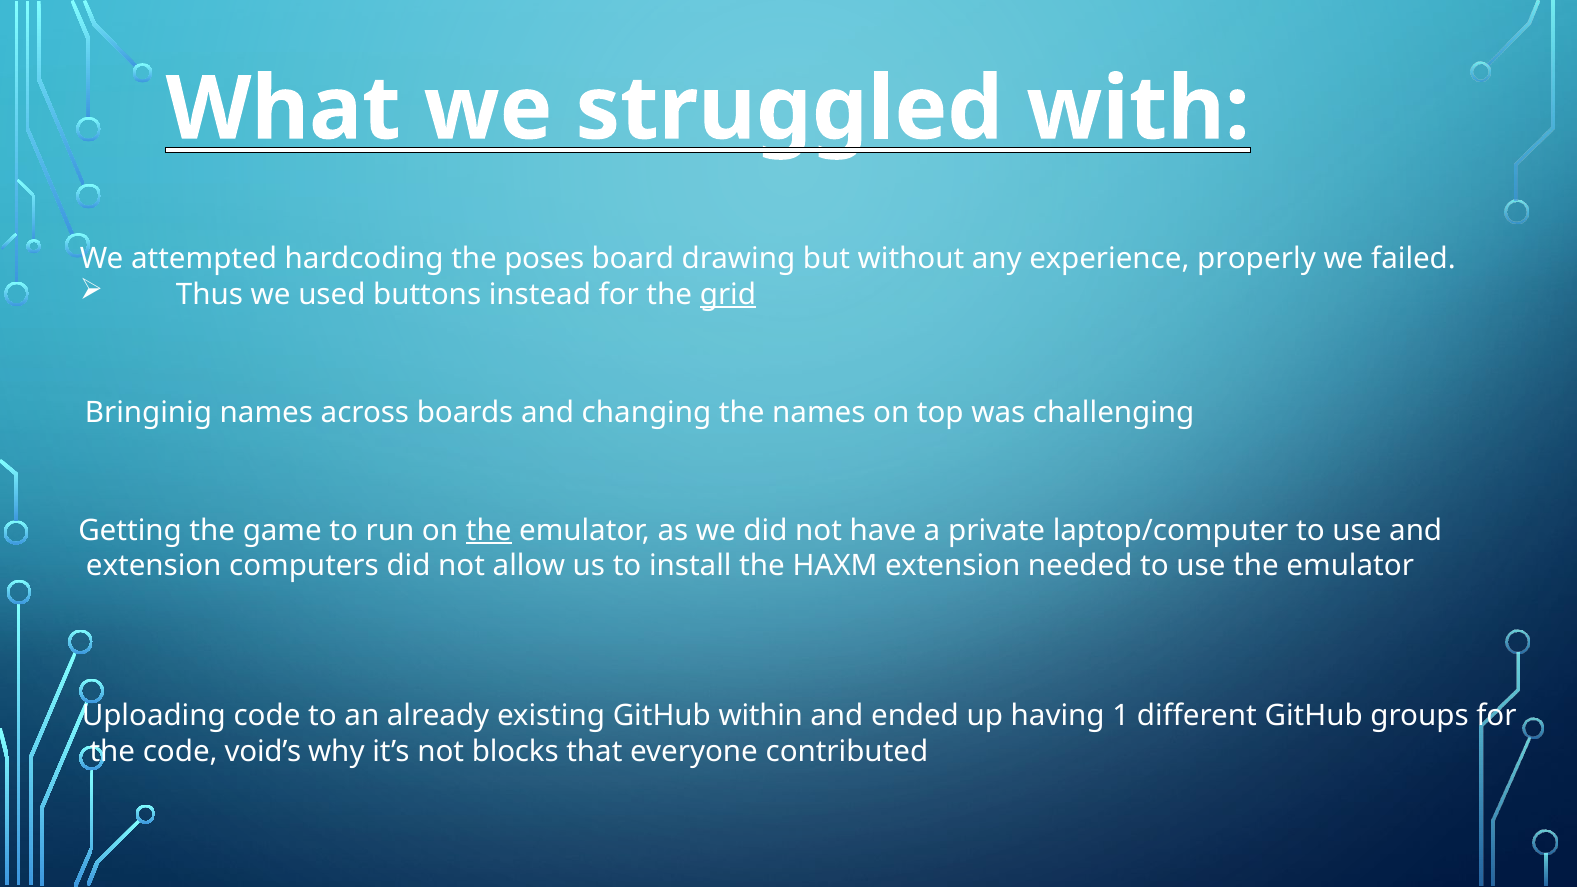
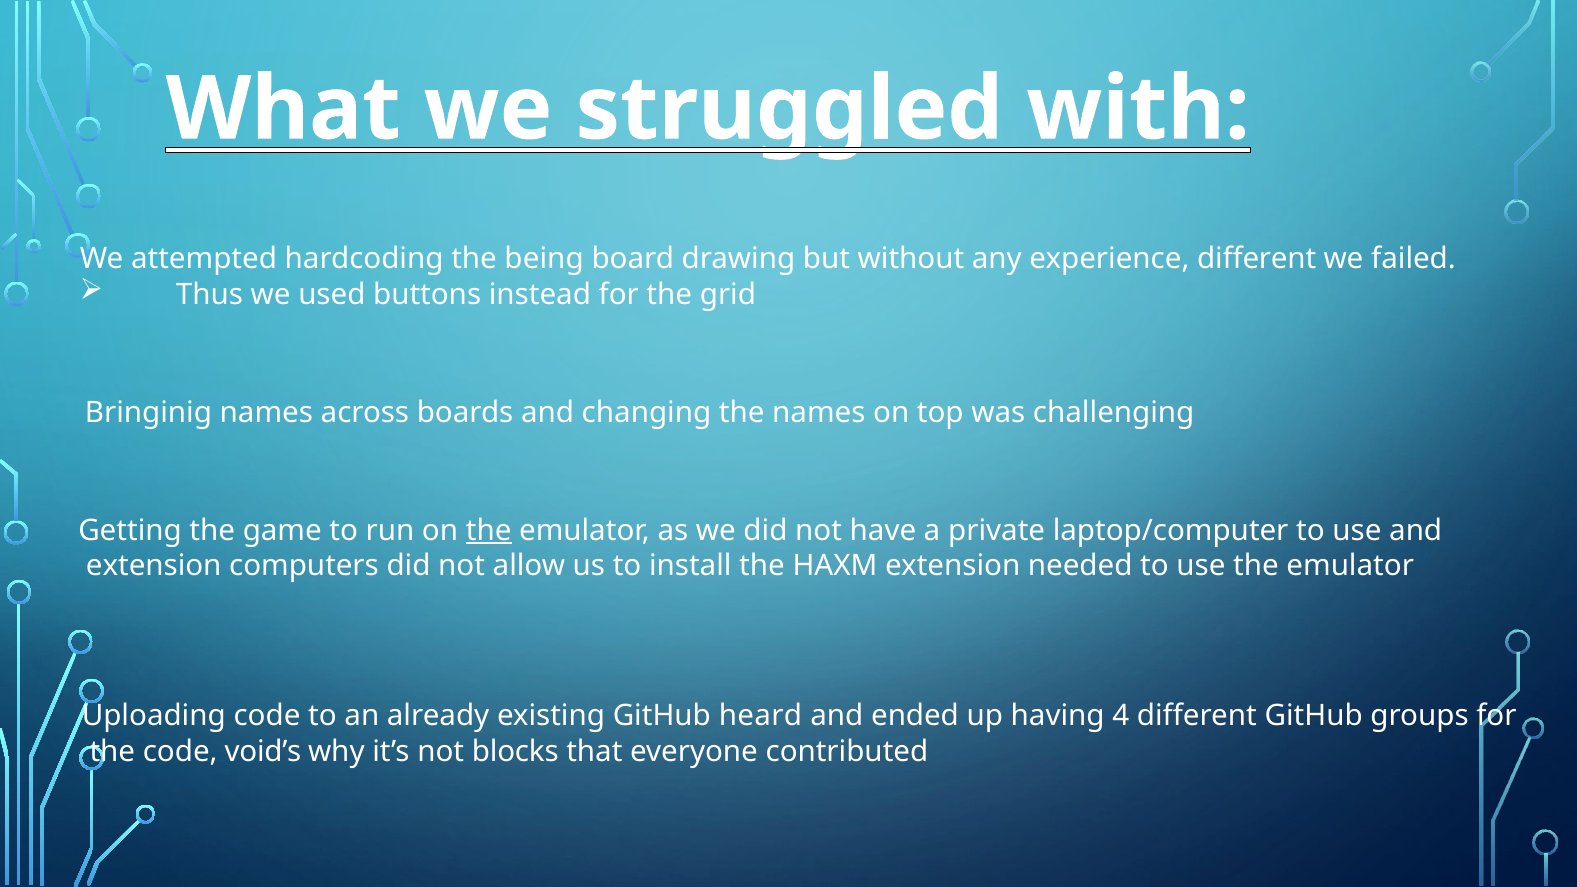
poses: poses -> being (544, 259)
experience properly: properly -> different (1257, 259)
grid underline: present -> none (728, 294)
within: within -> heard (760, 716)
1: 1 -> 4 (1121, 716)
